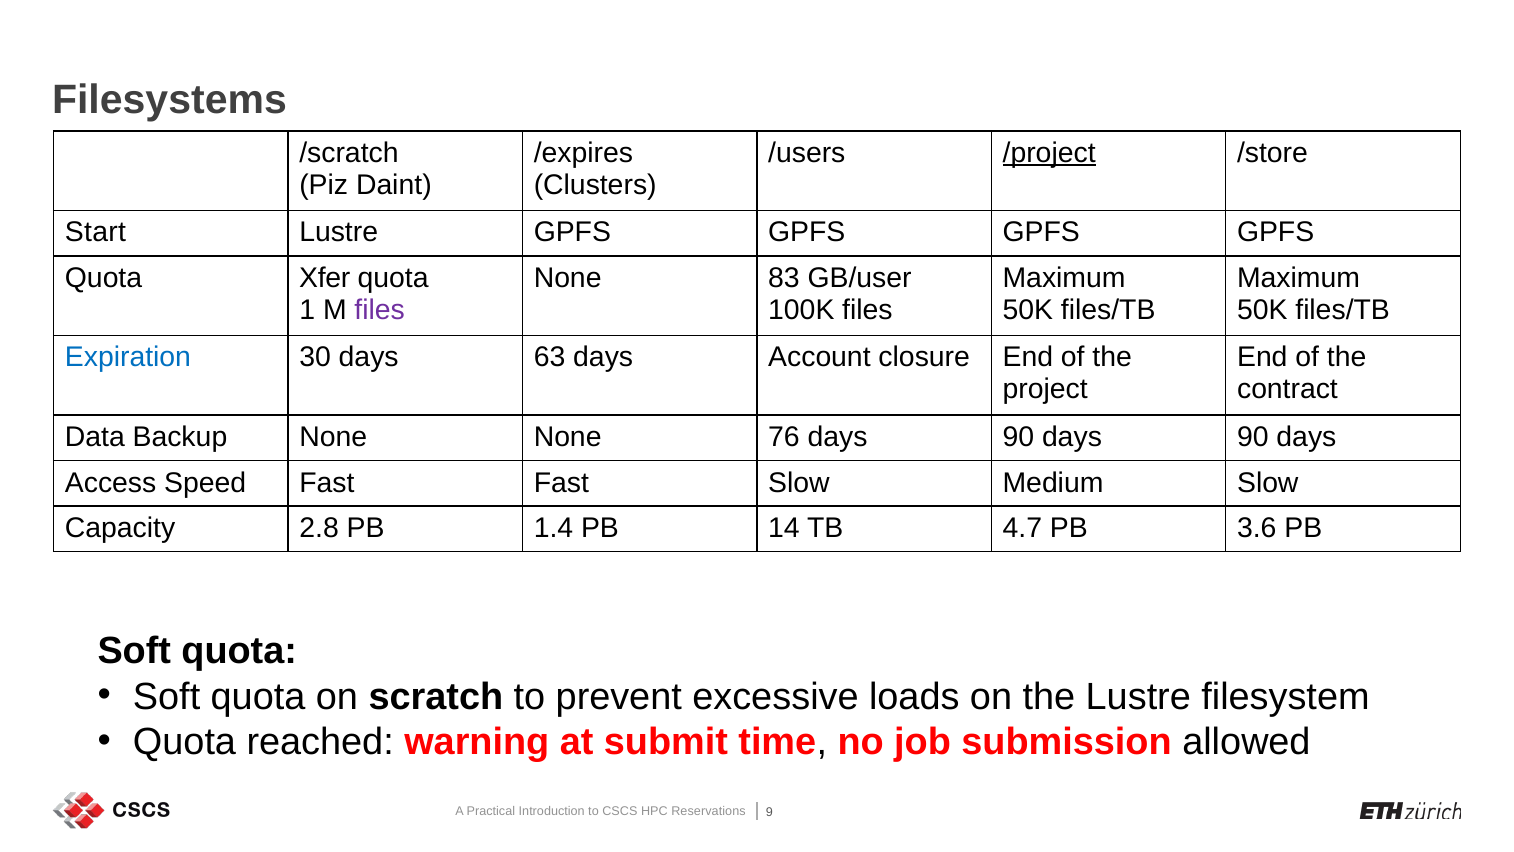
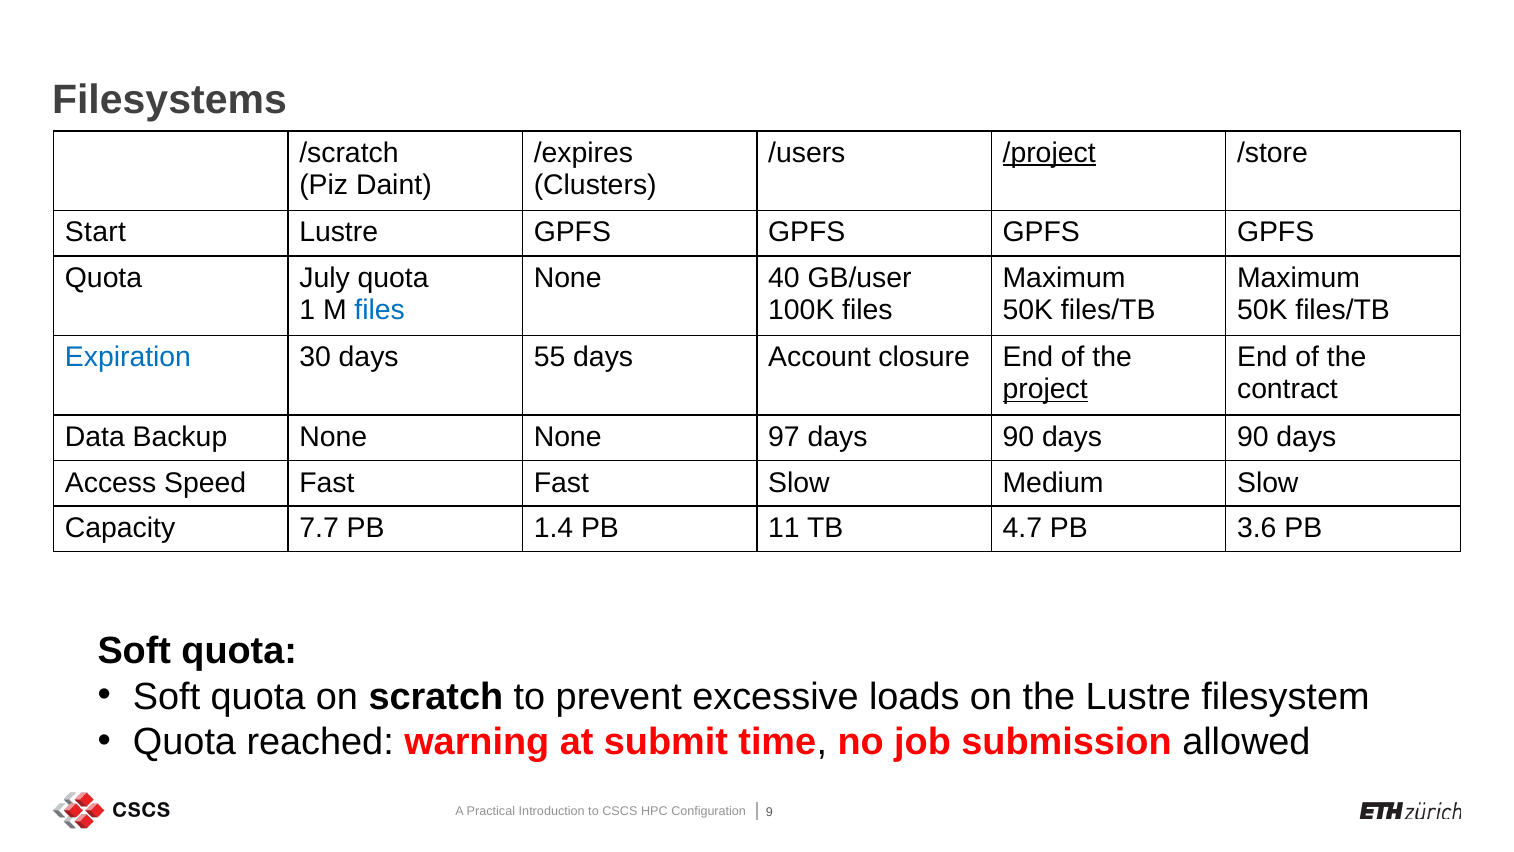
Xfer: Xfer -> July (325, 278)
83: 83 -> 40 (784, 278)
files colour: purple -> blue (380, 310)
63: 63 -> 55 (550, 357)
project underline: none -> present (1045, 389)
76: 76 -> 97 (784, 437)
2.8: 2.8 -> 7.7 (319, 528)
14: 14 -> 11 (784, 528)
Reservations: Reservations -> Configuration (709, 811)
